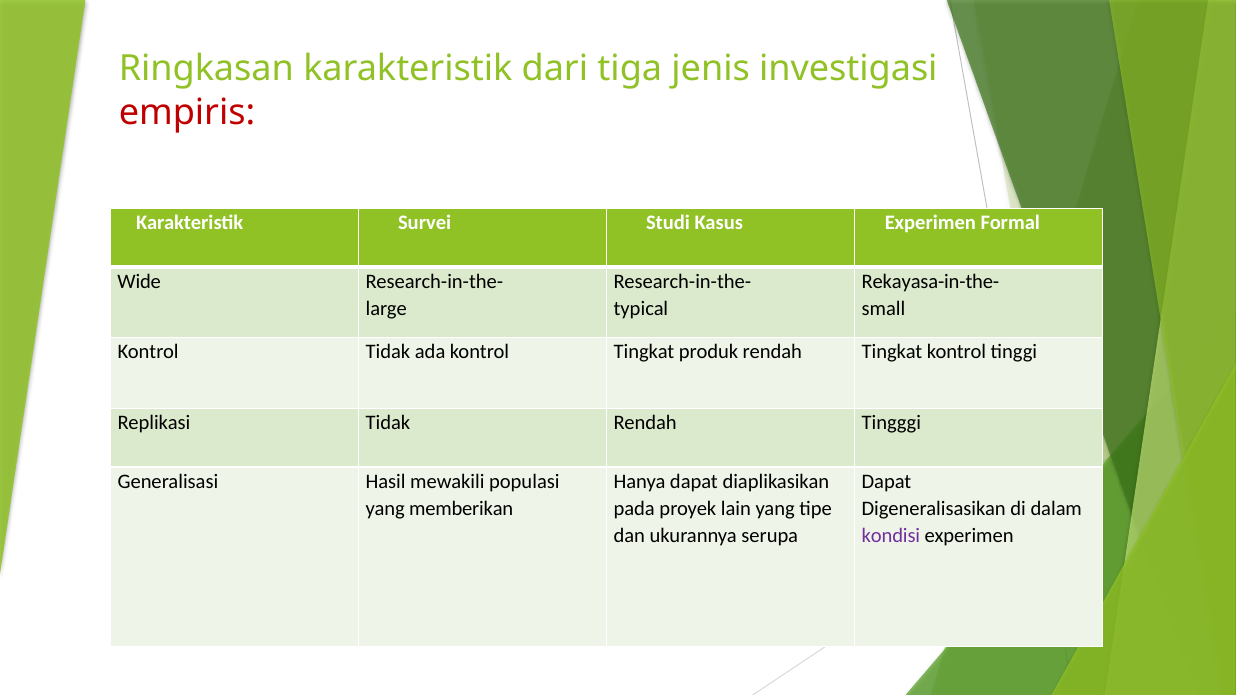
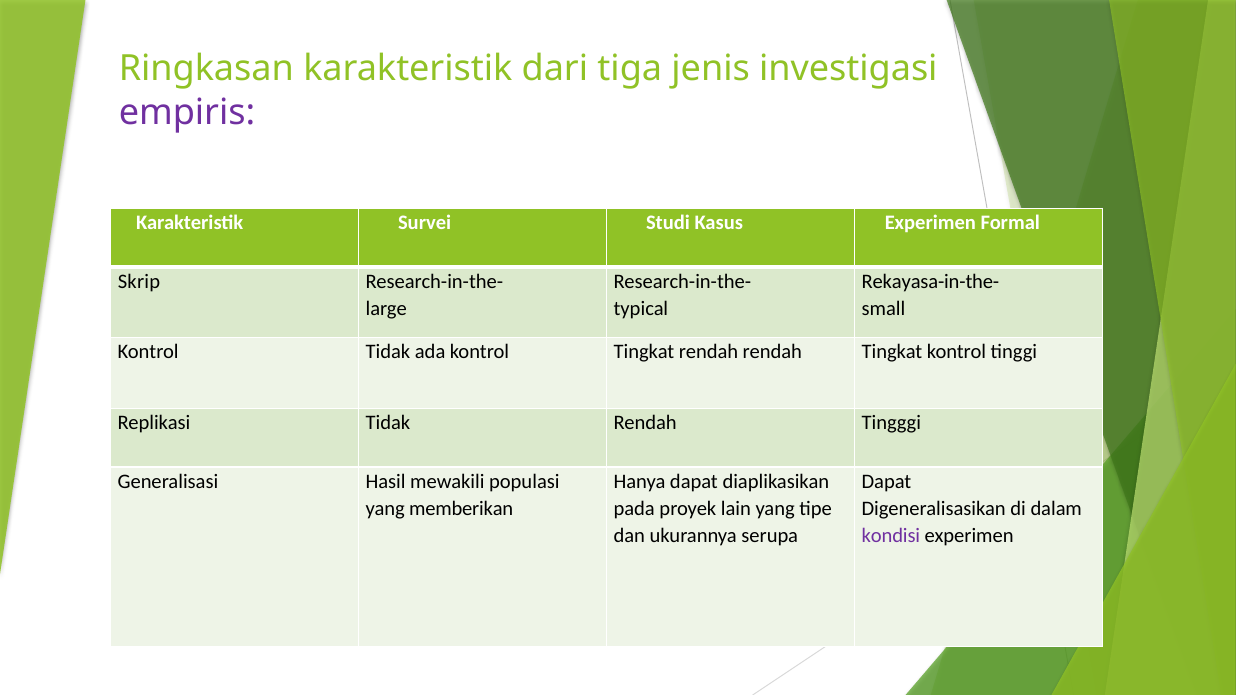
empiris colour: red -> purple (187, 112)
Wide: Wide -> Skrip (139, 282)
Tingkat produk: produk -> rendah (709, 352)
